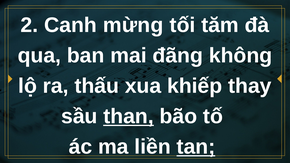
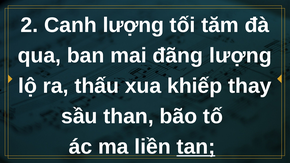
Canh mừng: mừng -> lượng (133, 25)
đãng không: không -> lượng (240, 55)
than underline: present -> none (129, 116)
